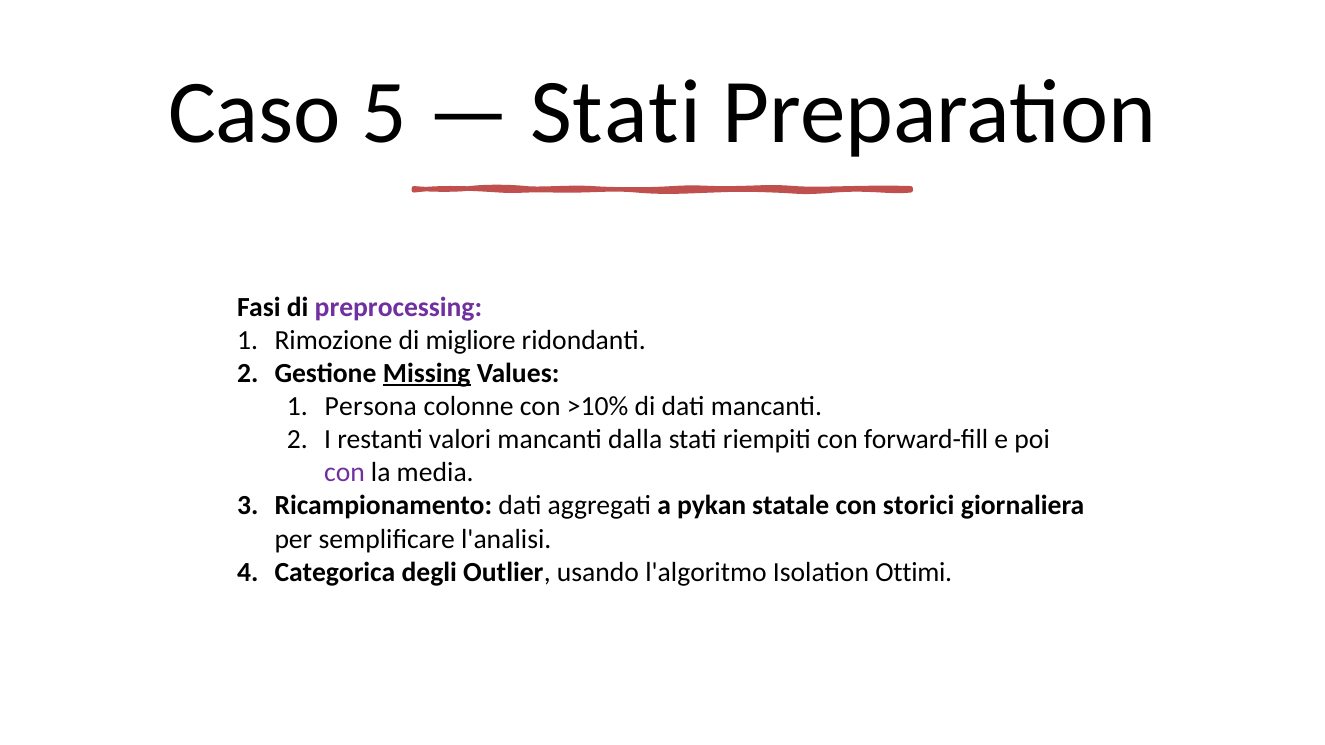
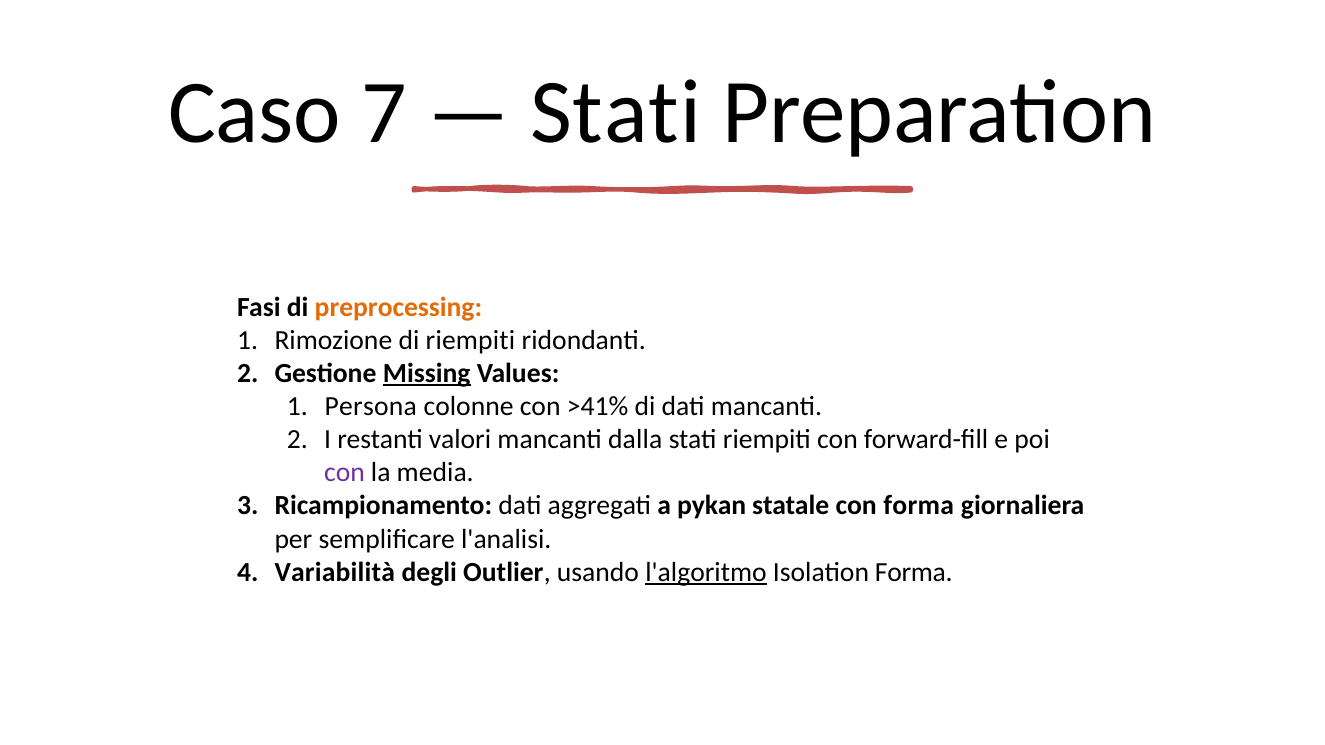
5: 5 -> 7 (384, 113)
preprocessing colour: purple -> orange (398, 307)
di migliore: migliore -> riempiti (470, 340)
>10%: >10% -> >41% (598, 407)
con storici: storici -> forma (919, 506)
Categorica: Categorica -> Variabilità (335, 572)
l'algoritmo underline: none -> present (706, 572)
Isolation Ottimi: Ottimi -> Forma (914, 572)
